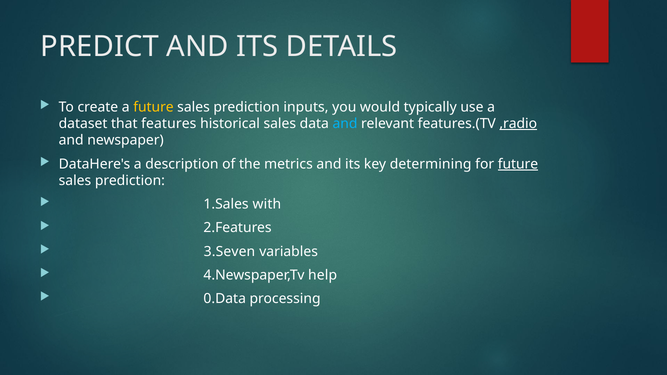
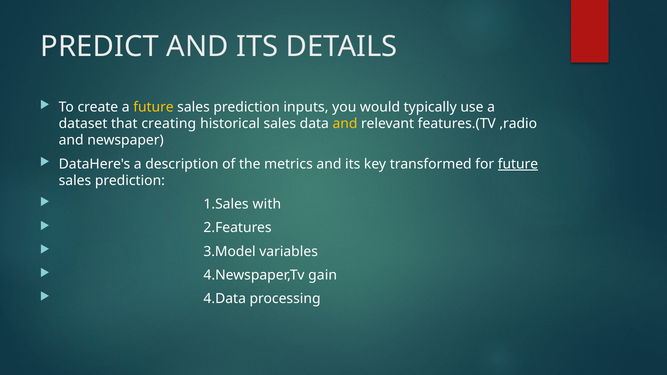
features: features -> creating (169, 124)
and colour: light blue -> yellow (345, 124)
,radio underline: present -> none (518, 124)
determining: determining -> transformed (431, 164)
3.Seven: 3.Seven -> 3.Model (230, 252)
help: help -> gain (323, 275)
0.Data: 0.Data -> 4.Data (225, 299)
